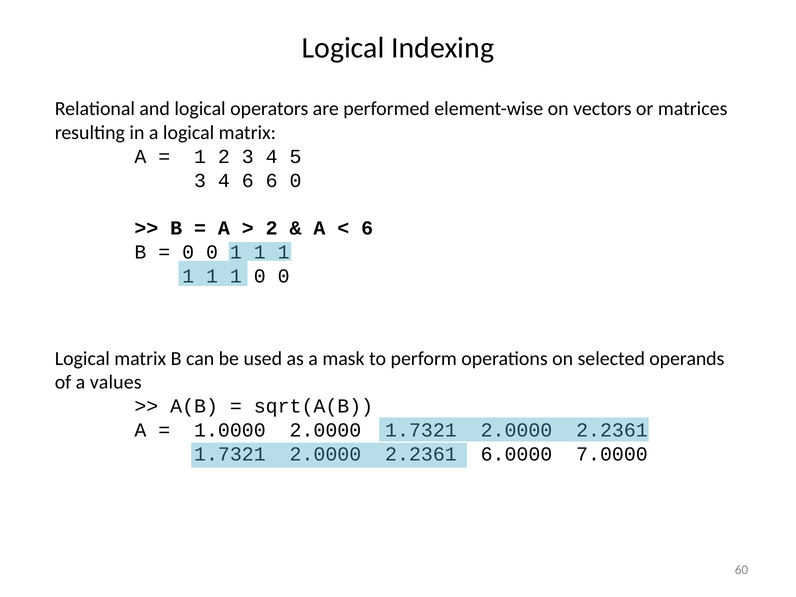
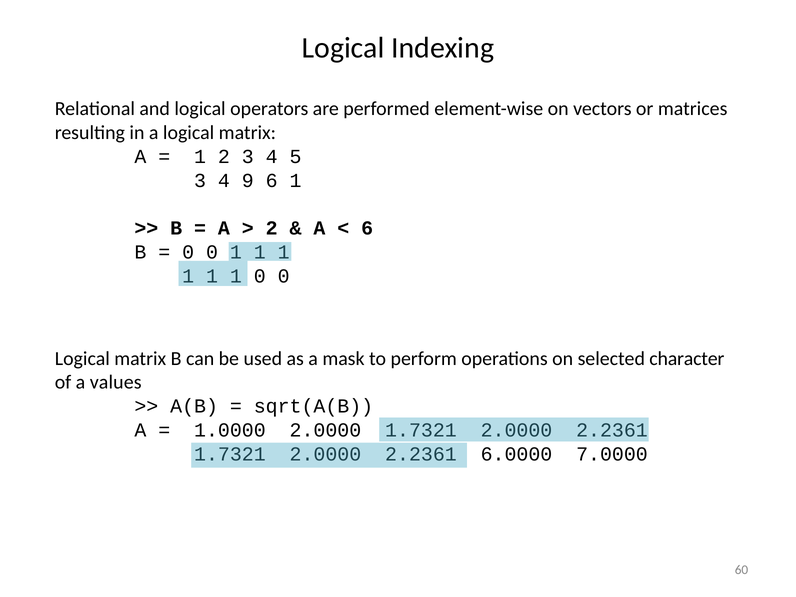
4 6: 6 -> 9 (248, 180)
6 0: 0 -> 1 (296, 180)
operands: operands -> character (687, 358)
